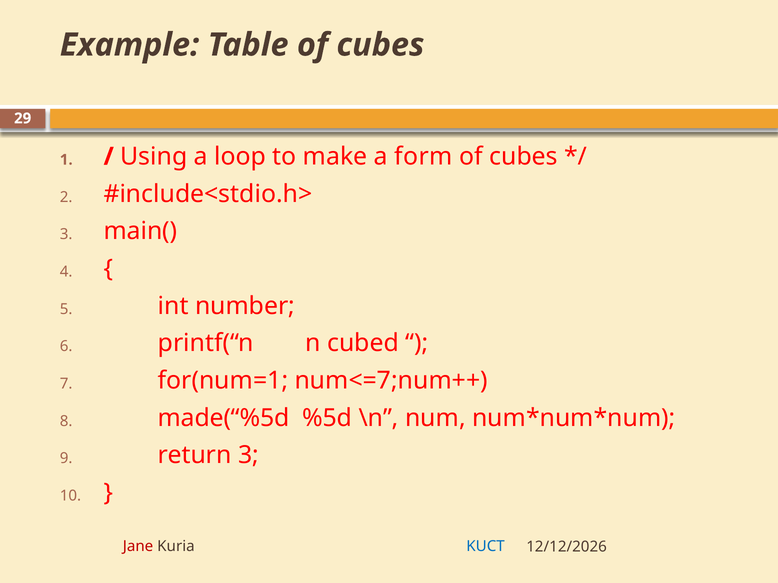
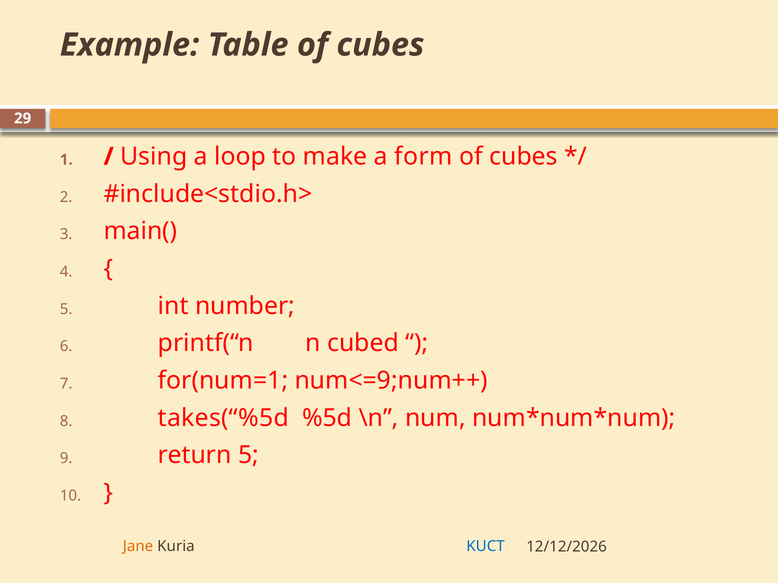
num<=7;num++: num<=7;num++ -> num<=9;num++ (391, 381)
made(“%5d: made(“%5d -> takes(“%5d (223, 418)
return 3: 3 -> 5 (248, 456)
Jane colour: red -> orange (138, 547)
